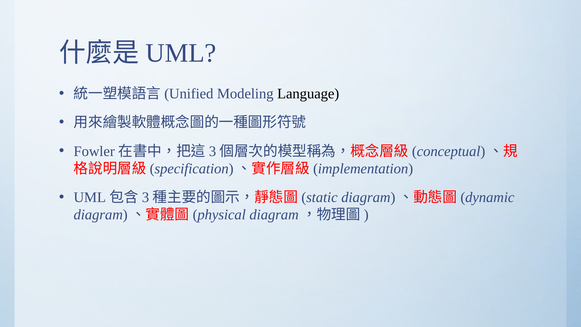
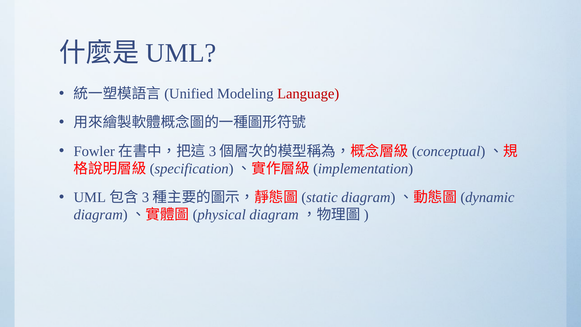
Language colour: black -> red (308, 94)
